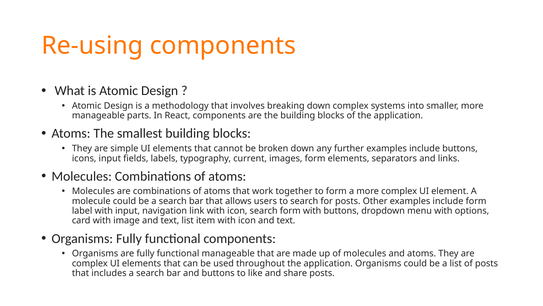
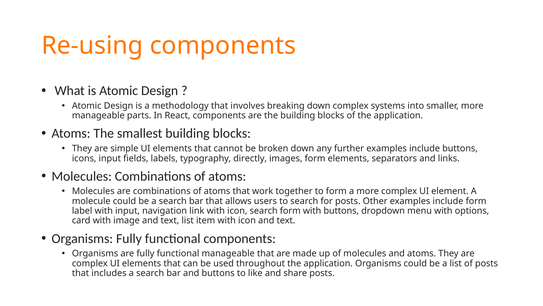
current: current -> directly (250, 158)
